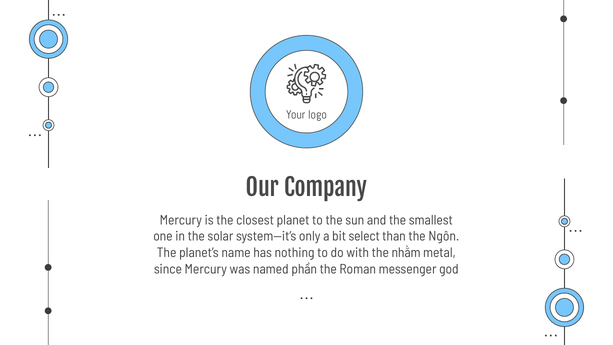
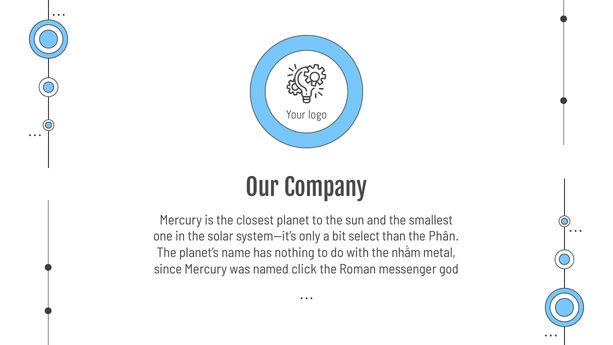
Ngôn: Ngôn -> Phân (444, 236)
phần: phần -> click (304, 269)
